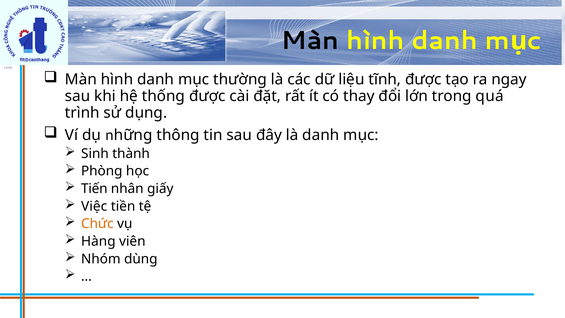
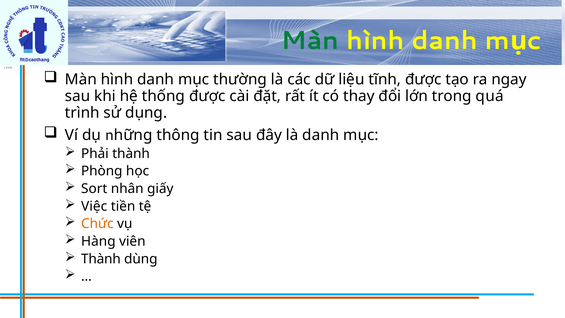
Màn colour: black -> green (310, 41)
Sinh: Sinh -> Phải (95, 154)
Tiến: Tiến -> Sort (94, 189)
Nhóm: Nhóm -> Thành (101, 259)
